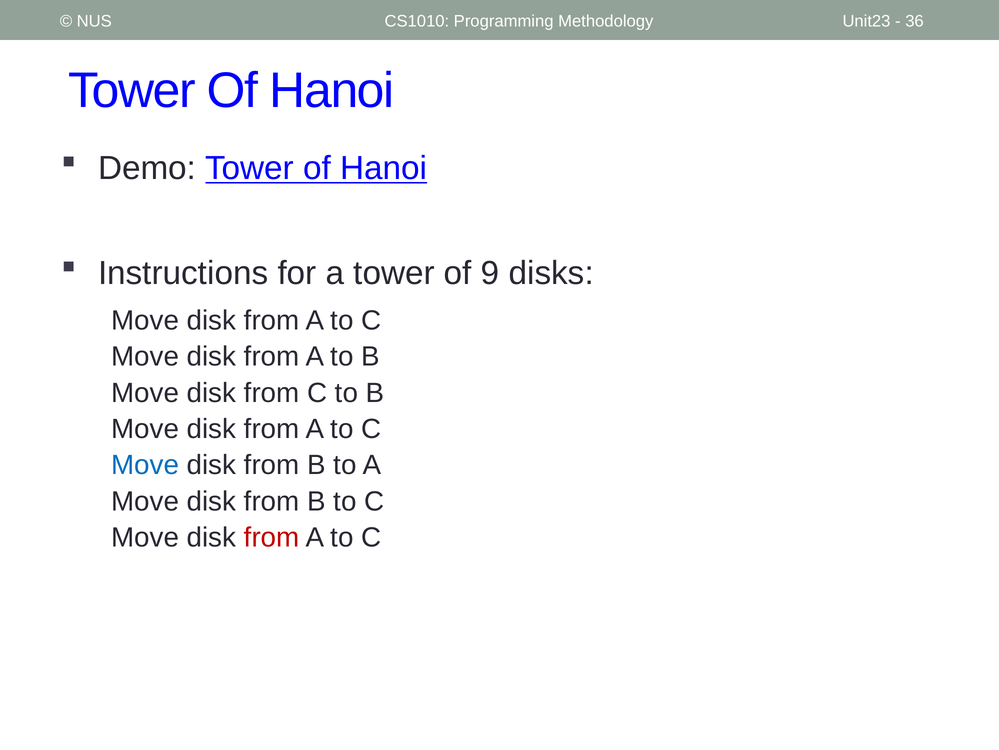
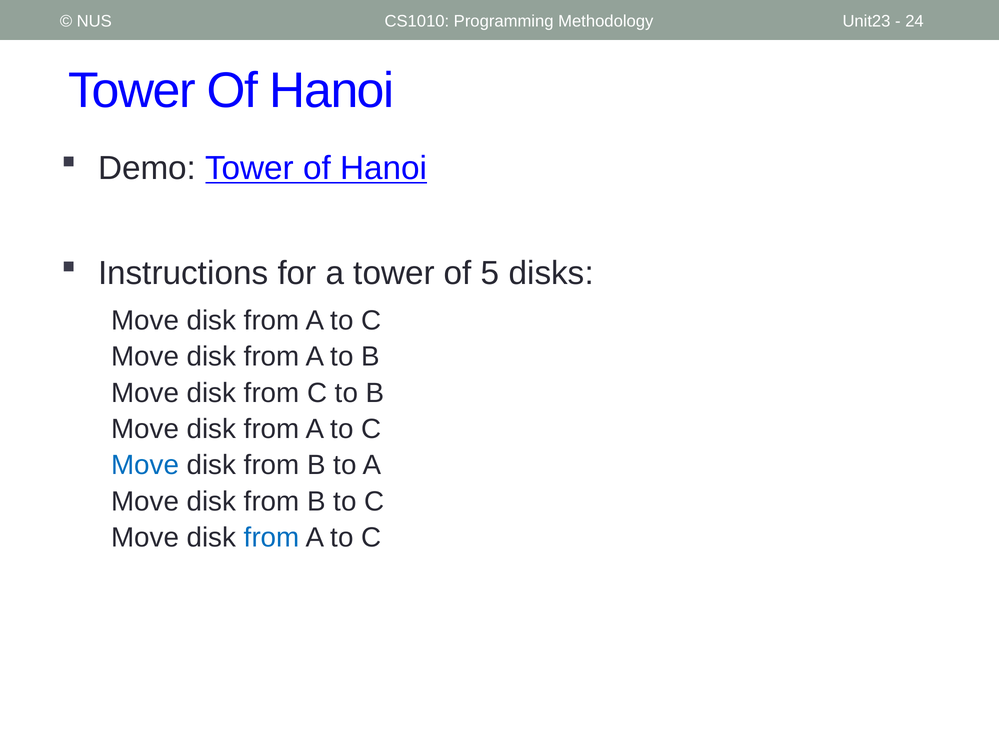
36: 36 -> 24 (914, 21)
9: 9 -> 5 (490, 273)
from colour: red -> blue (272, 537)
